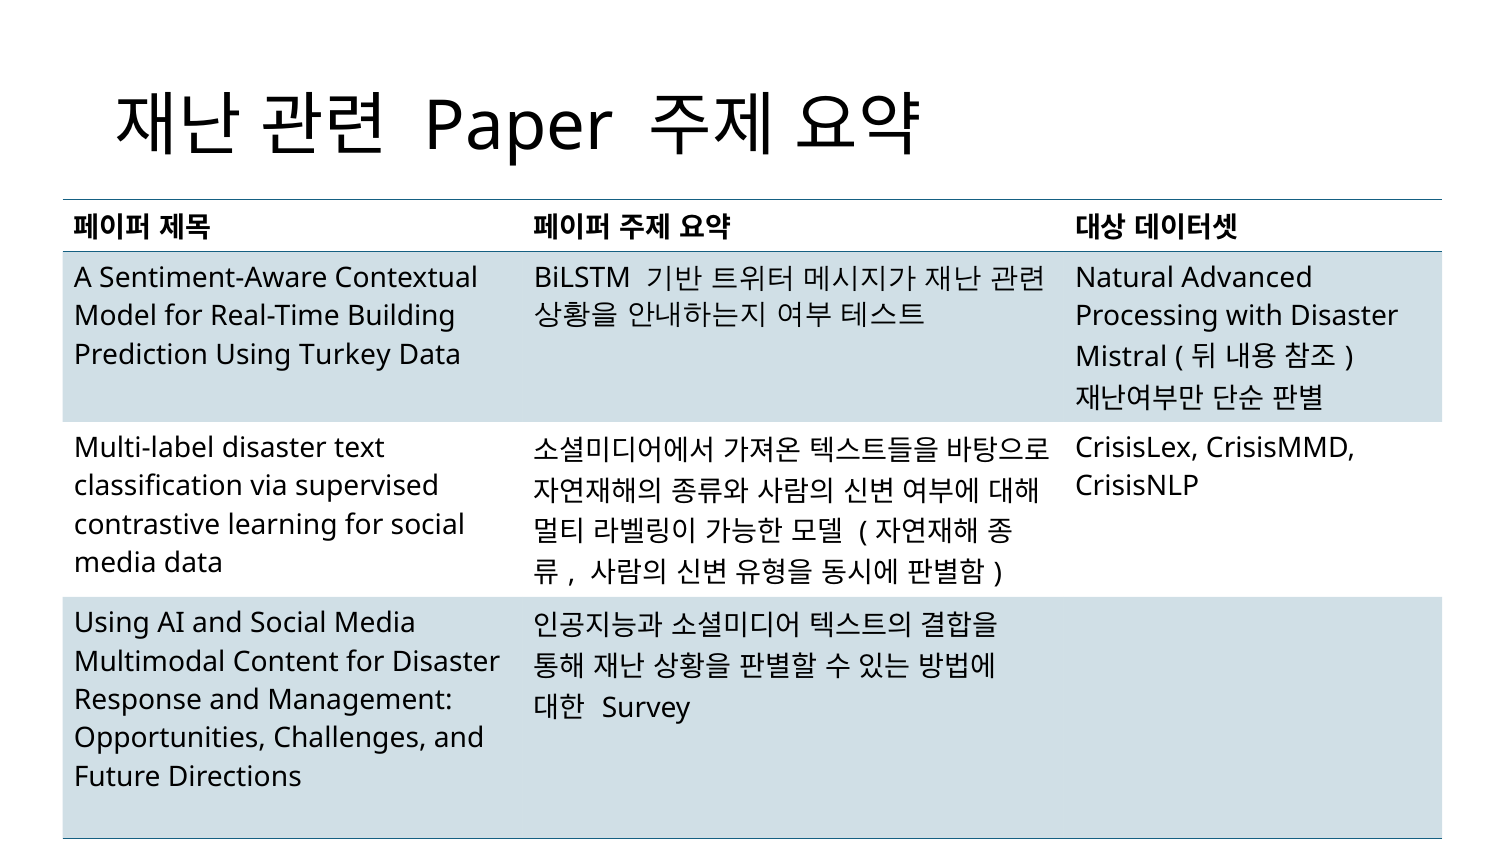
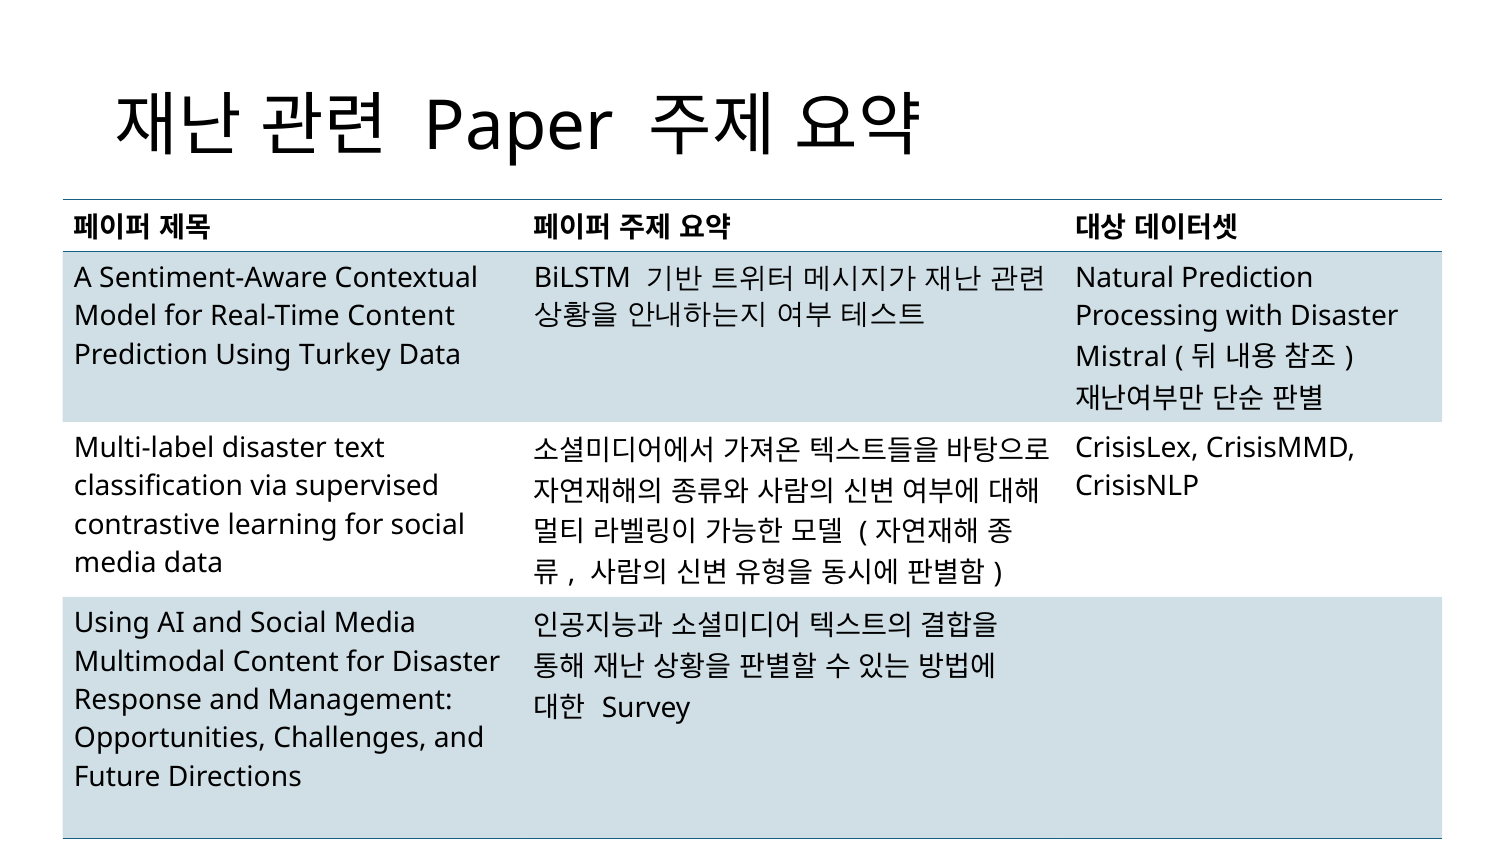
Natural Advanced: Advanced -> Prediction (1247, 278)
Real-Time Building: Building -> Content (401, 316)
